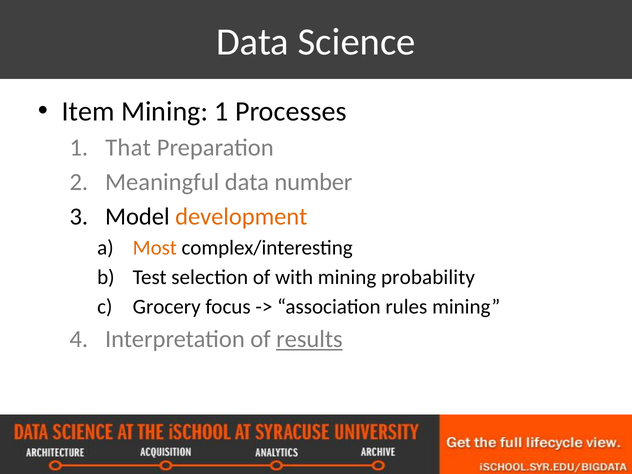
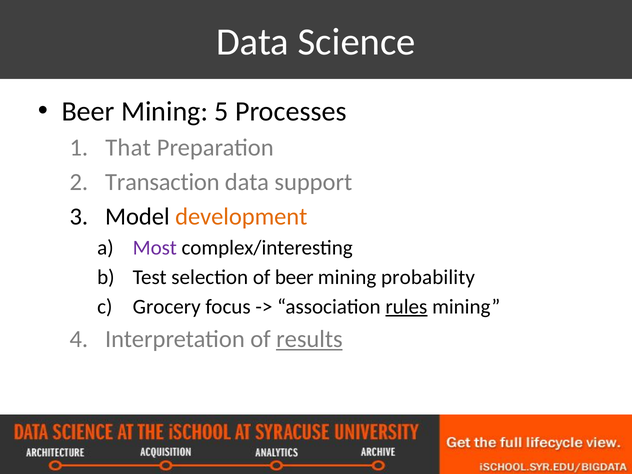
Item: Item -> Beer (88, 112)
Mining 1: 1 -> 5 (222, 112)
Meaningful: Meaningful -> Transaction (162, 182)
number: number -> support (313, 182)
Most colour: orange -> purple (155, 248)
of with: with -> beer (294, 277)
rules underline: none -> present (406, 307)
